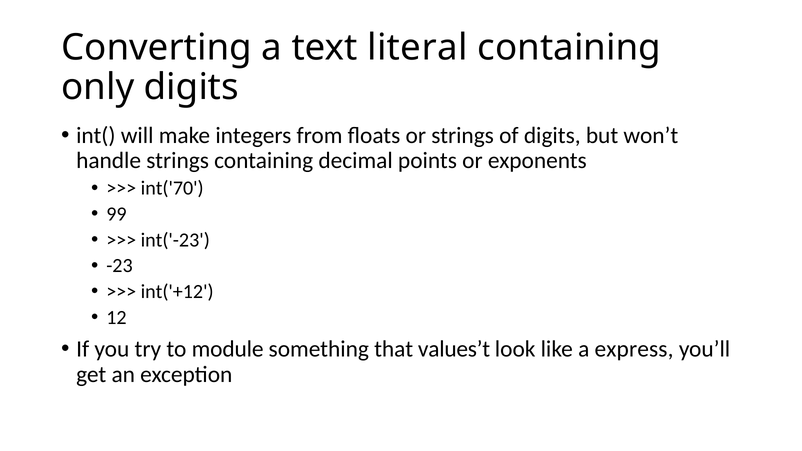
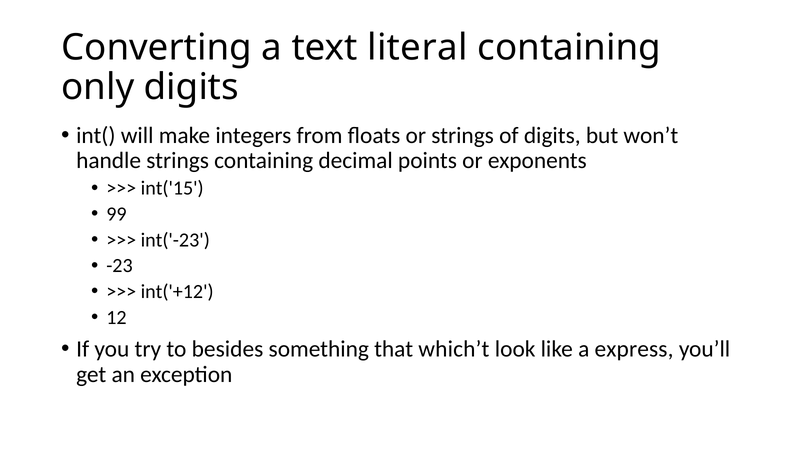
int('70: int('70 -> int('15 (172, 188)
module: module -> besides (228, 349)
values’t: values’t -> which’t (454, 349)
